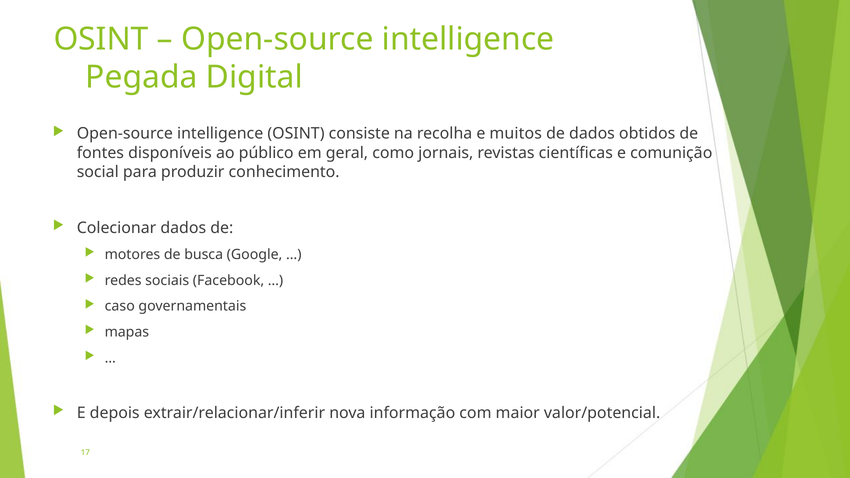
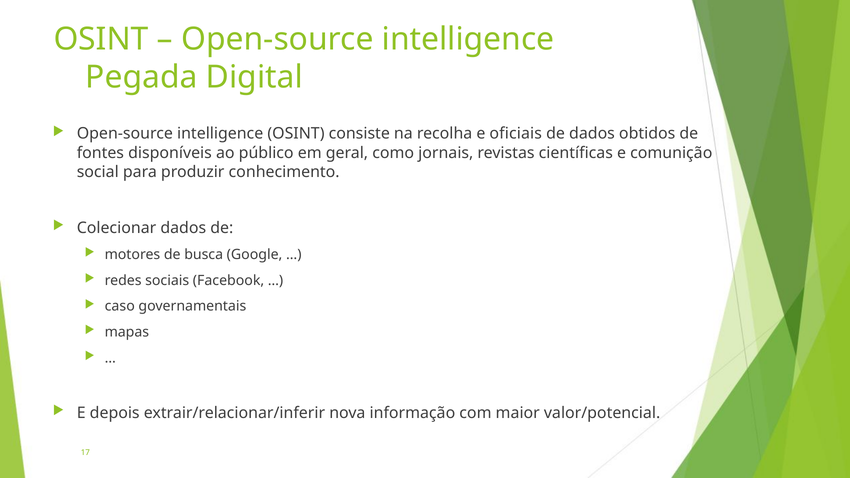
muitos: muitos -> oficiais (516, 134)
